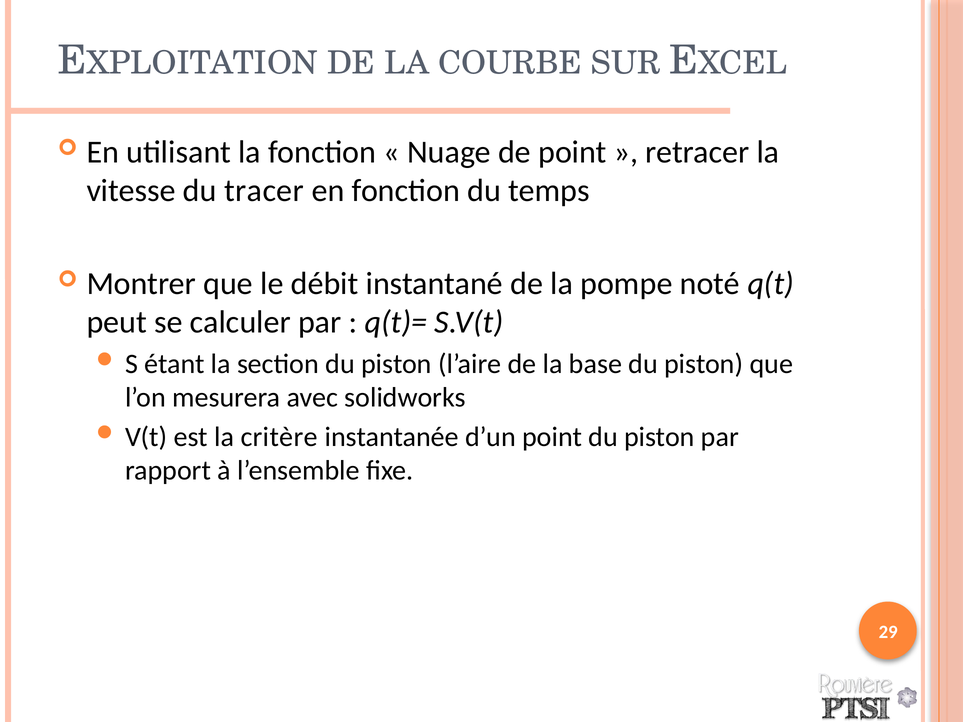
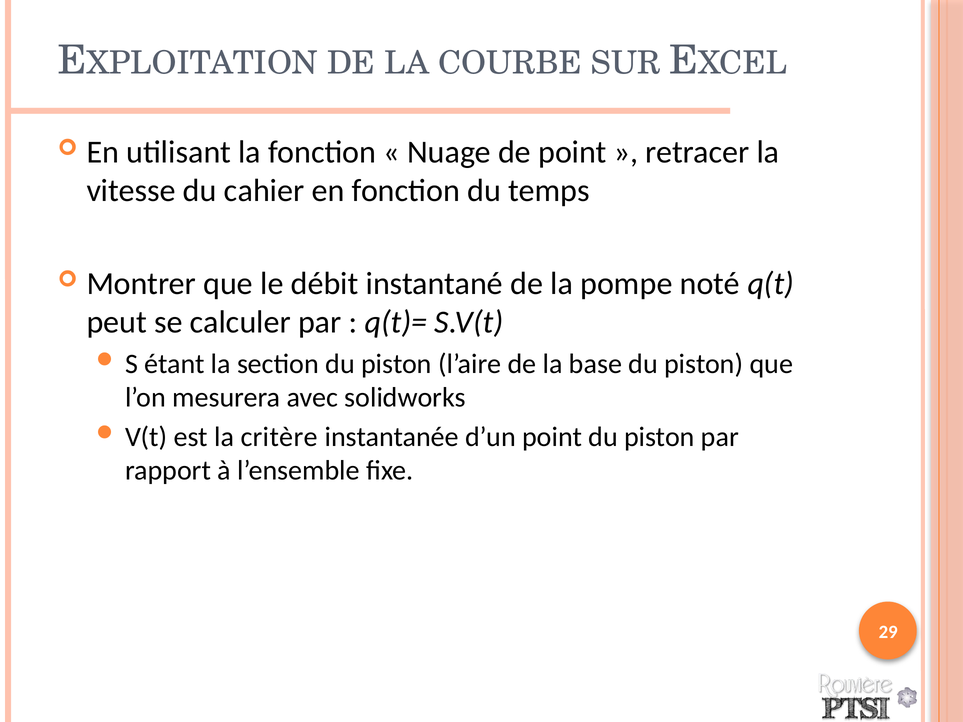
tracer: tracer -> cahier (264, 191)
